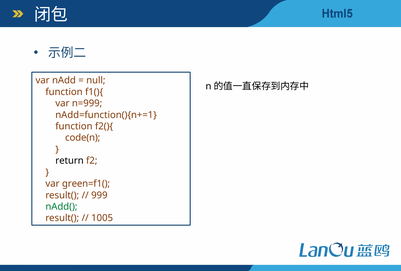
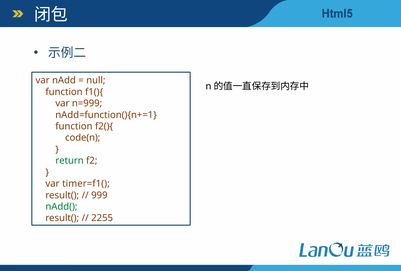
return colour: black -> green (70, 160)
green=f1(: green=f1( -> timer=f1( (86, 183)
1005: 1005 -> 2255 (102, 218)
